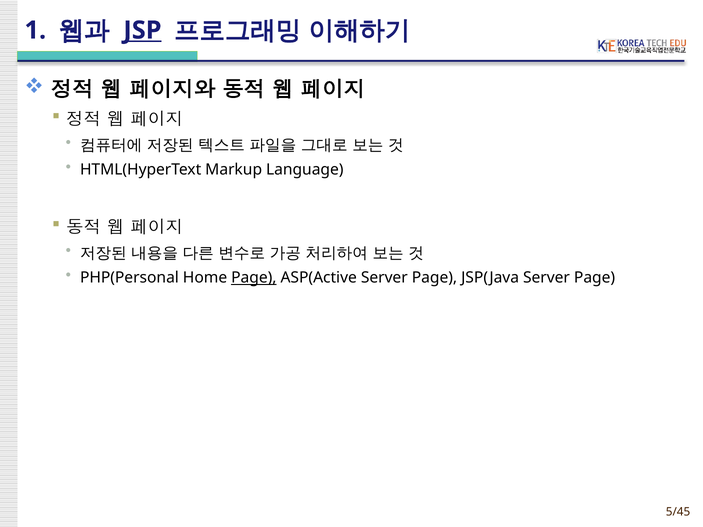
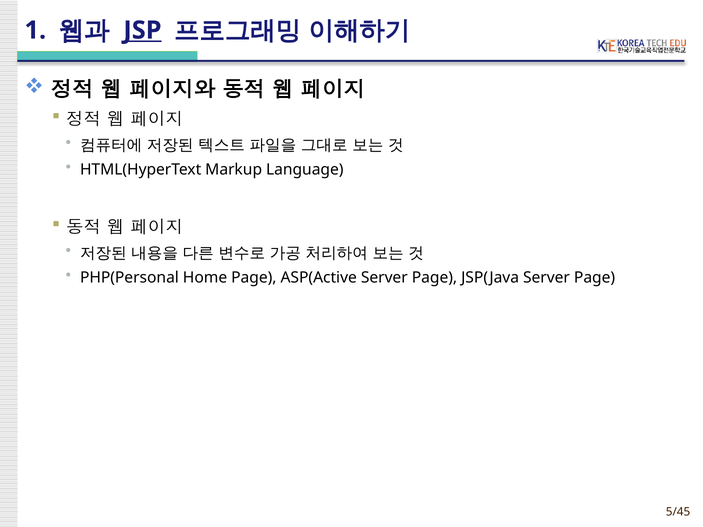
Page underline: present -> none (254, 278)
